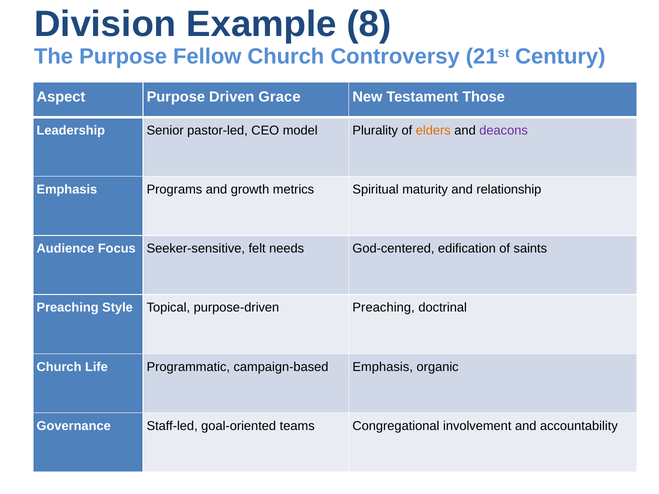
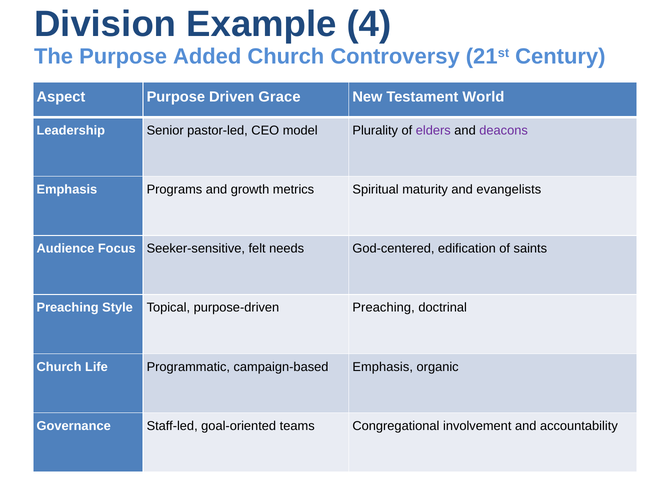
8: 8 -> 4 (369, 24)
Fellow: Fellow -> Added (207, 57)
Those: Those -> World (483, 97)
elders colour: orange -> purple (433, 130)
relationship: relationship -> evangelists (509, 190)
